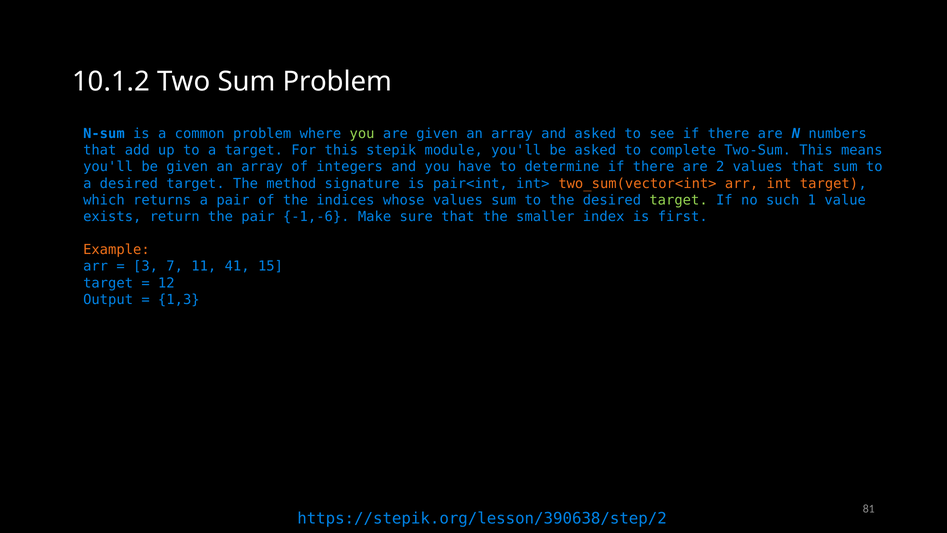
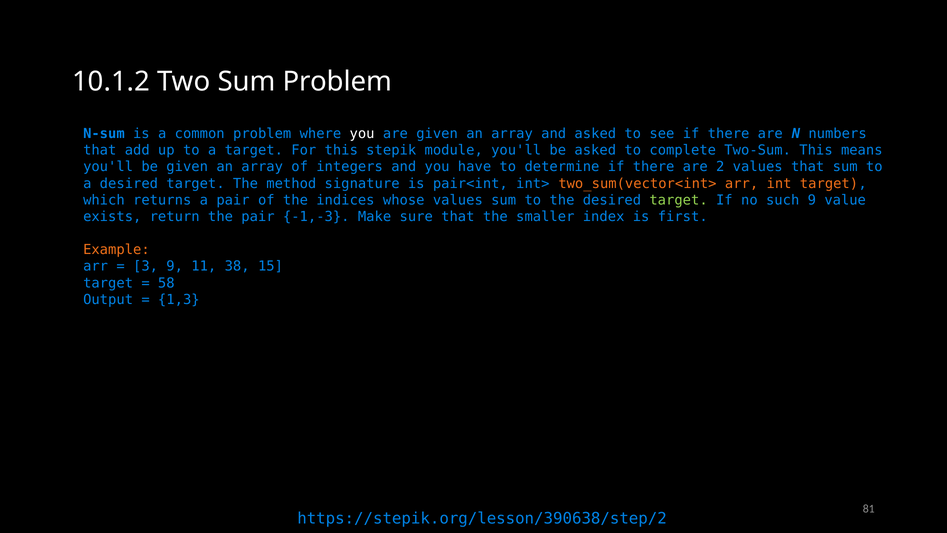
you colour: light green -> white (362, 134)
such 1: 1 -> 9 (812, 200)
-1,-6: -1,-6 -> -1,-3 (316, 217)
3 7: 7 -> 9 (175, 266)
41: 41 -> 38 (237, 266)
12: 12 -> 58 (166, 283)
